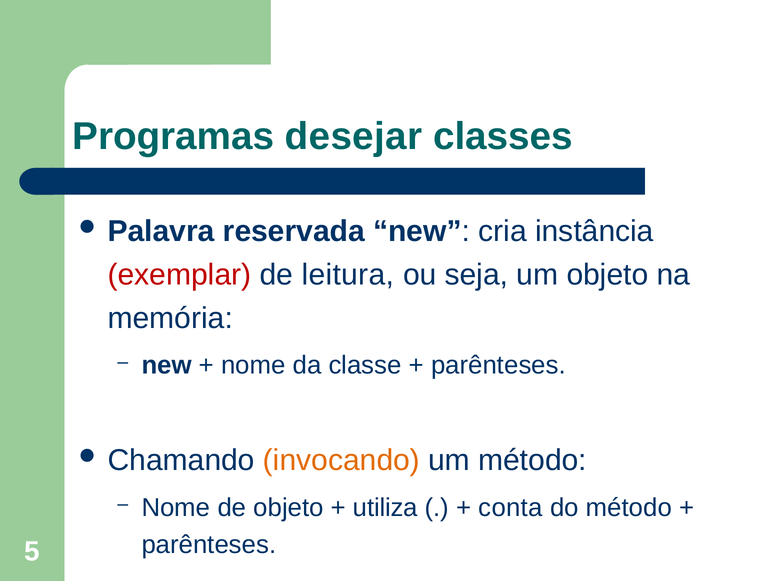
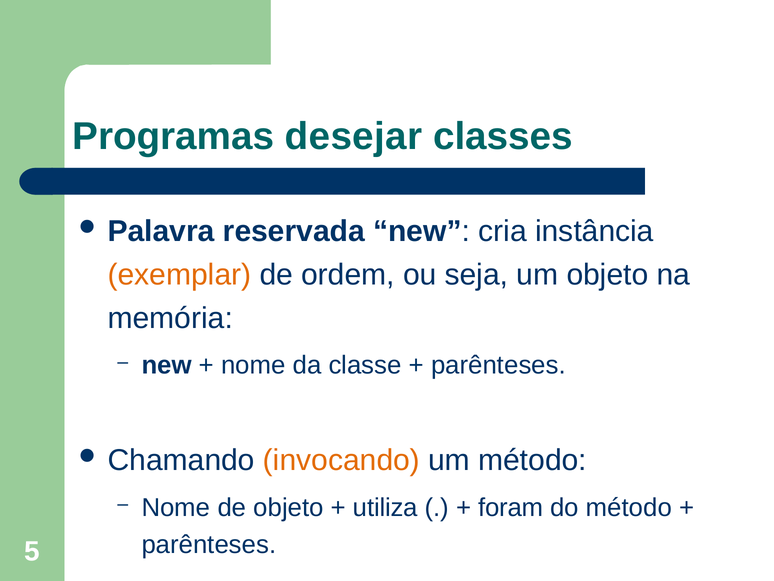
exemplar colour: red -> orange (179, 275)
leitura: leitura -> ordem (348, 275)
conta: conta -> foram (511, 507)
